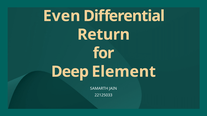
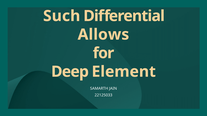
Even: Even -> Such (62, 16)
Return: Return -> Allows (103, 35)
